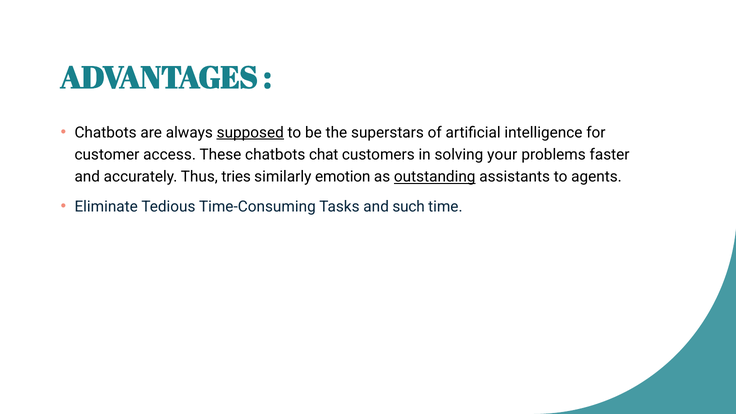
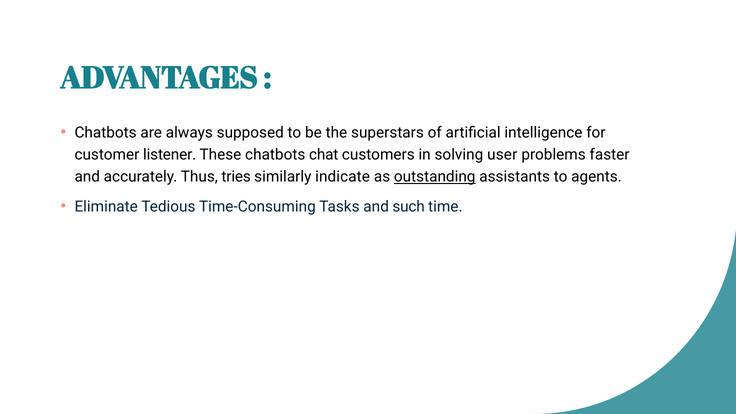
supposed underline: present -> none (250, 133)
access: access -> listener (170, 155)
your: your -> user (502, 155)
emotion: emotion -> indicate (343, 177)
